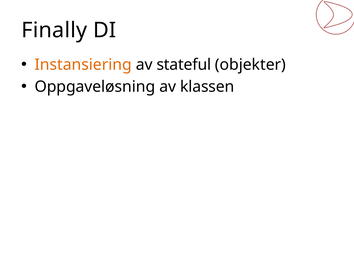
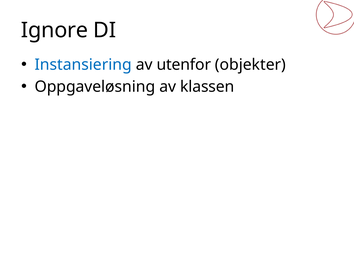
Finally: Finally -> Ignore (55, 30)
Instansiering colour: orange -> blue (83, 65)
stateful: stateful -> utenfor (184, 65)
